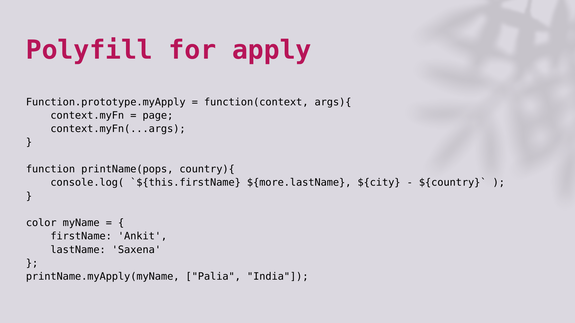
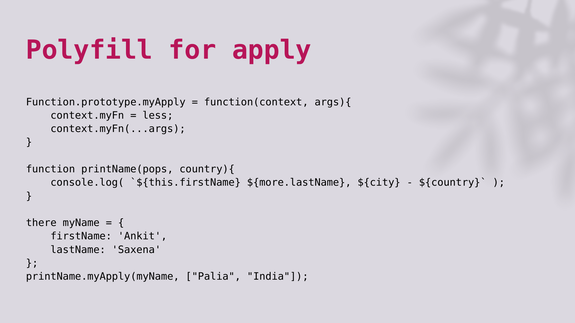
page: page -> less (158, 116)
color: color -> there (41, 223)
